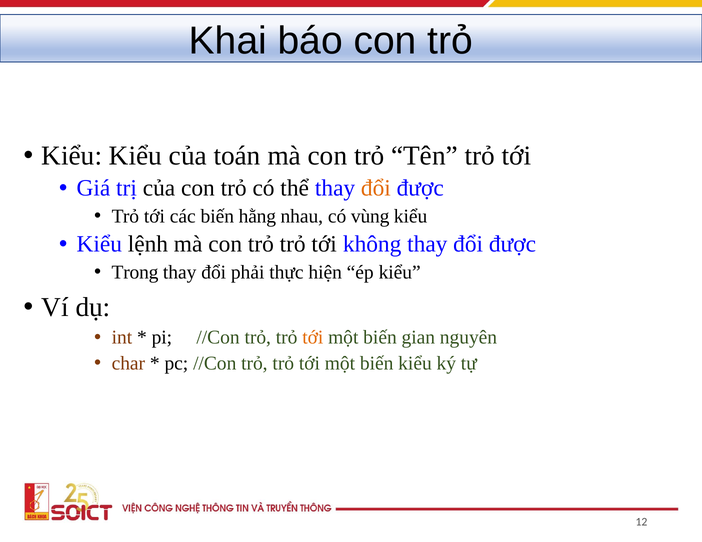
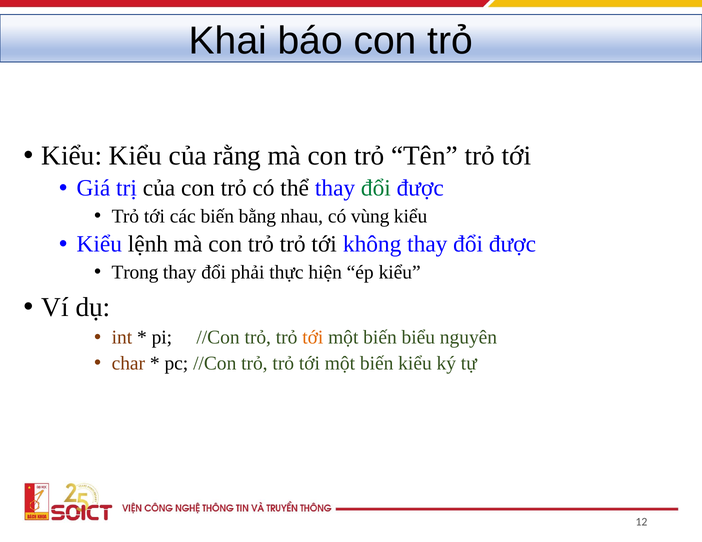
toán: toán -> rằng (237, 156)
đổi colour: orange -> green (376, 188)
hằng: hằng -> bằng (257, 216)
gian: gian -> biểu (418, 338)
